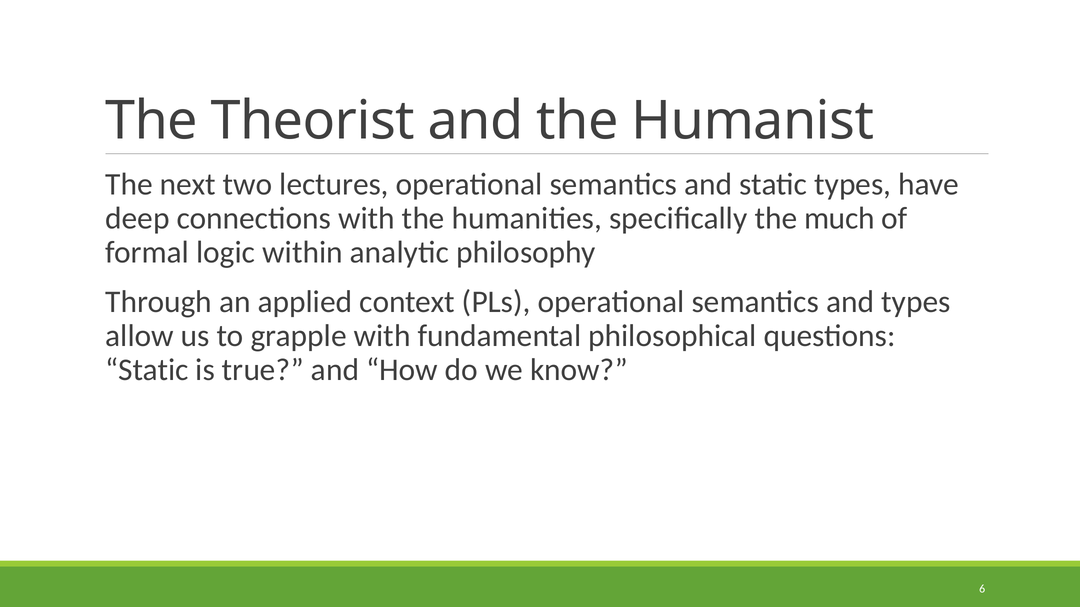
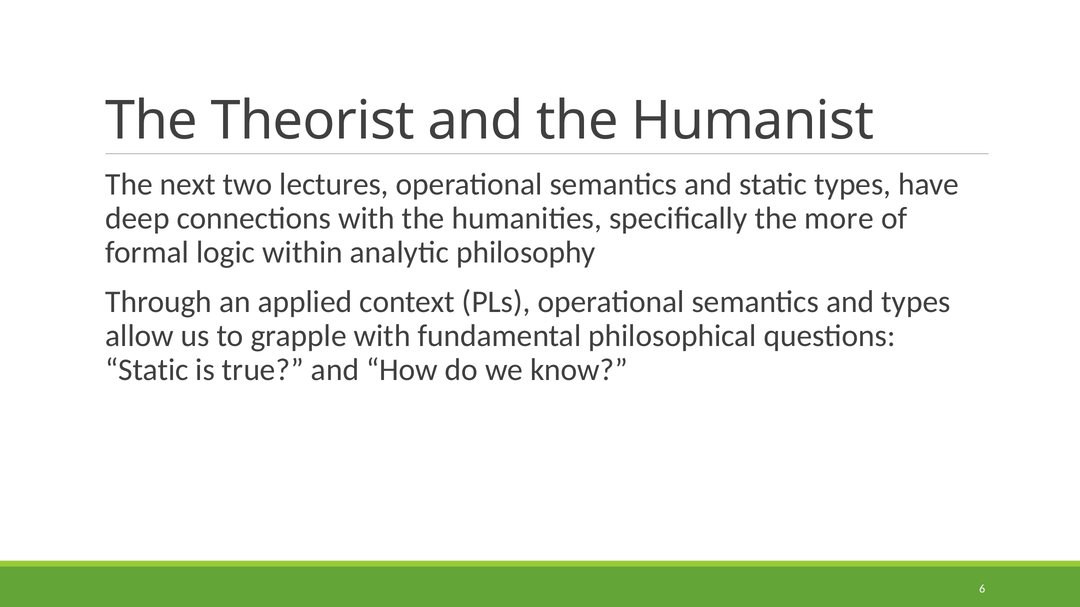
much: much -> more (839, 218)
